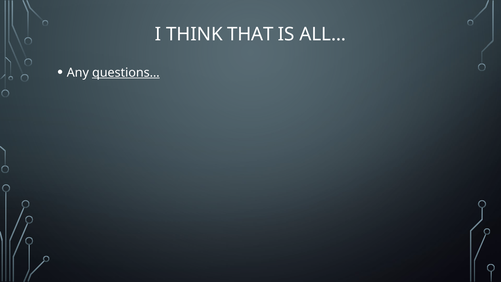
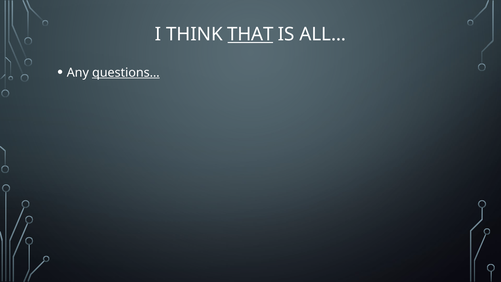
THAT underline: none -> present (250, 34)
